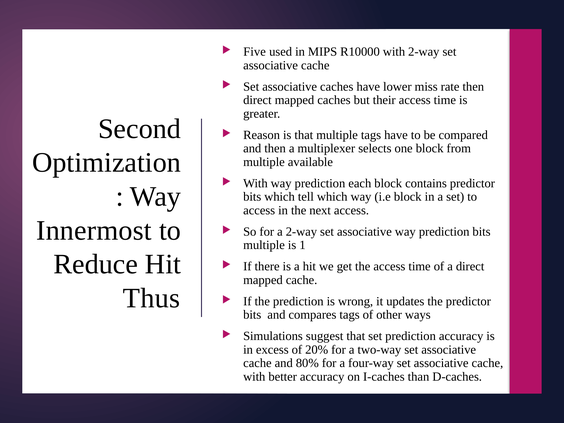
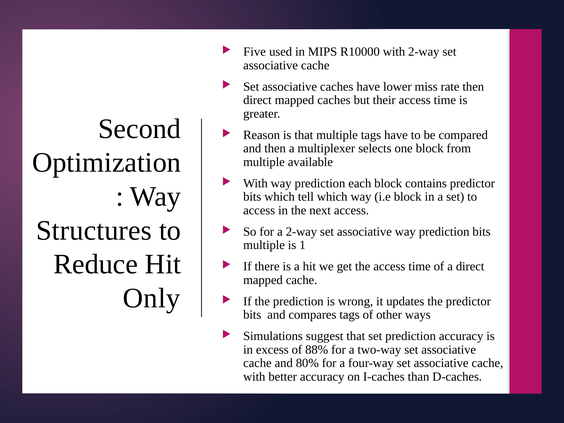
Innermost: Innermost -> Structures (94, 230)
Thus: Thus -> Only (152, 298)
20%: 20% -> 88% (317, 350)
